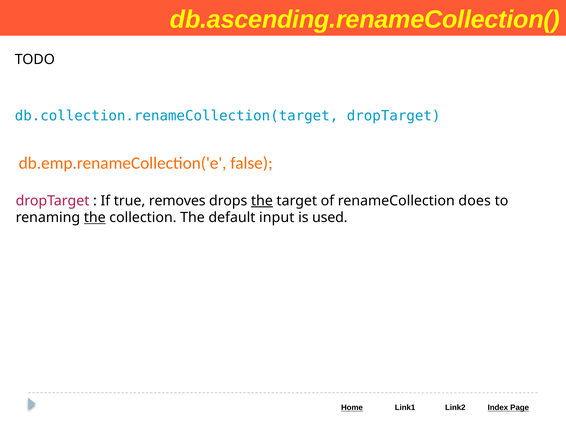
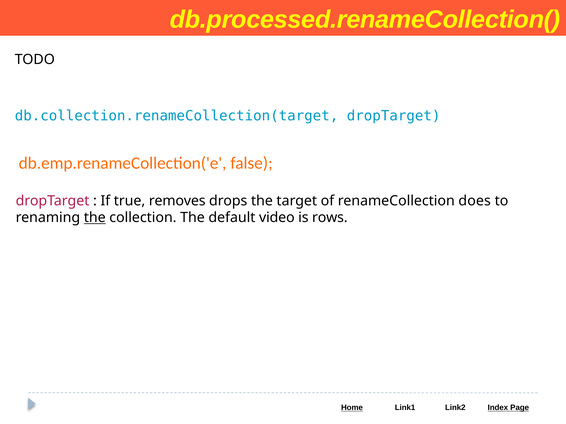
db.ascending.renameCollection(: db.ascending.renameCollection( -> db.processed.renameCollection( (365, 20)
the underline: present -> none (262, 201)
input: input -> video (277, 218)
used: used -> rows (330, 218)
